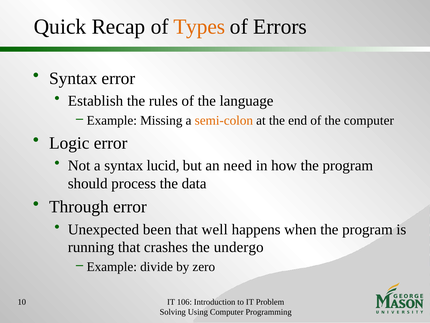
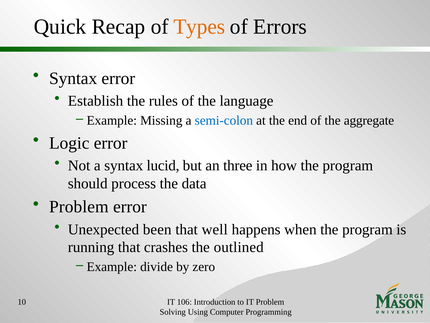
semi-colon colour: orange -> blue (224, 120)
the computer: computer -> aggregate (369, 120)
need: need -> three (238, 165)
Through: Through -> Problem (79, 207)
undergo: undergo -> outlined (239, 247)
